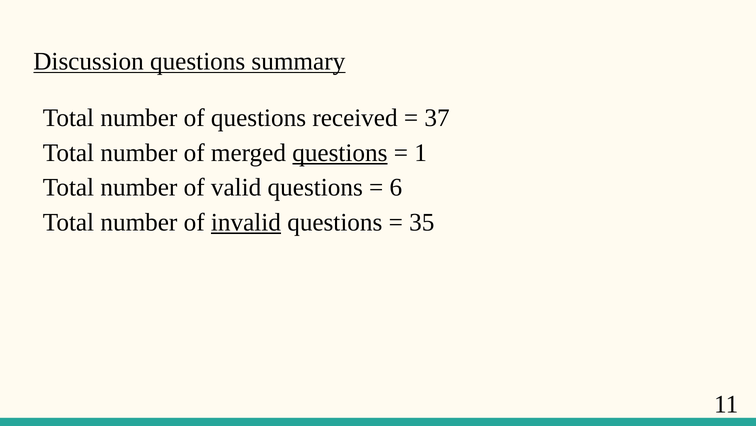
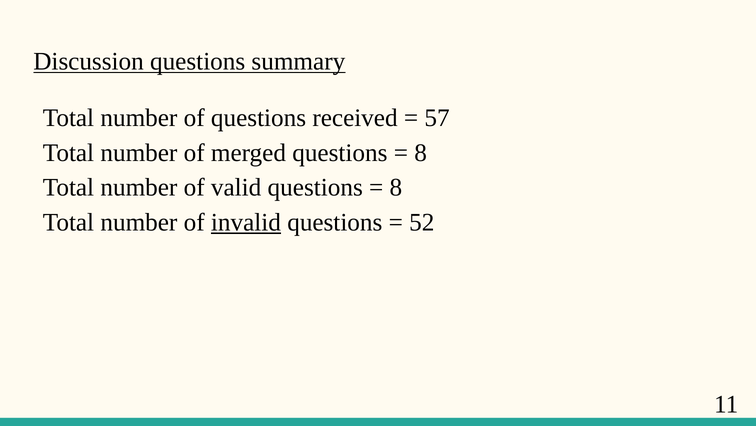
37: 37 -> 57 (437, 118)
questions underline: present -> none (340, 153)
1: 1 -> 8 (421, 153)
6: 6 -> 8 (396, 187)
35: 35 -> 52 (422, 222)
